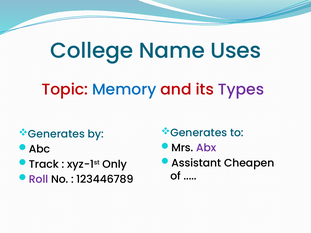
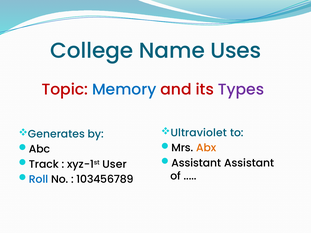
Generates: Generates -> Ultraviolet (199, 133)
Abx colour: purple -> orange (206, 148)
Assistant Cheapen: Cheapen -> Assistant (249, 163)
Only: Only -> User (115, 164)
Roll colour: purple -> blue (39, 180)
123446789: 123446789 -> 103456789 (105, 180)
